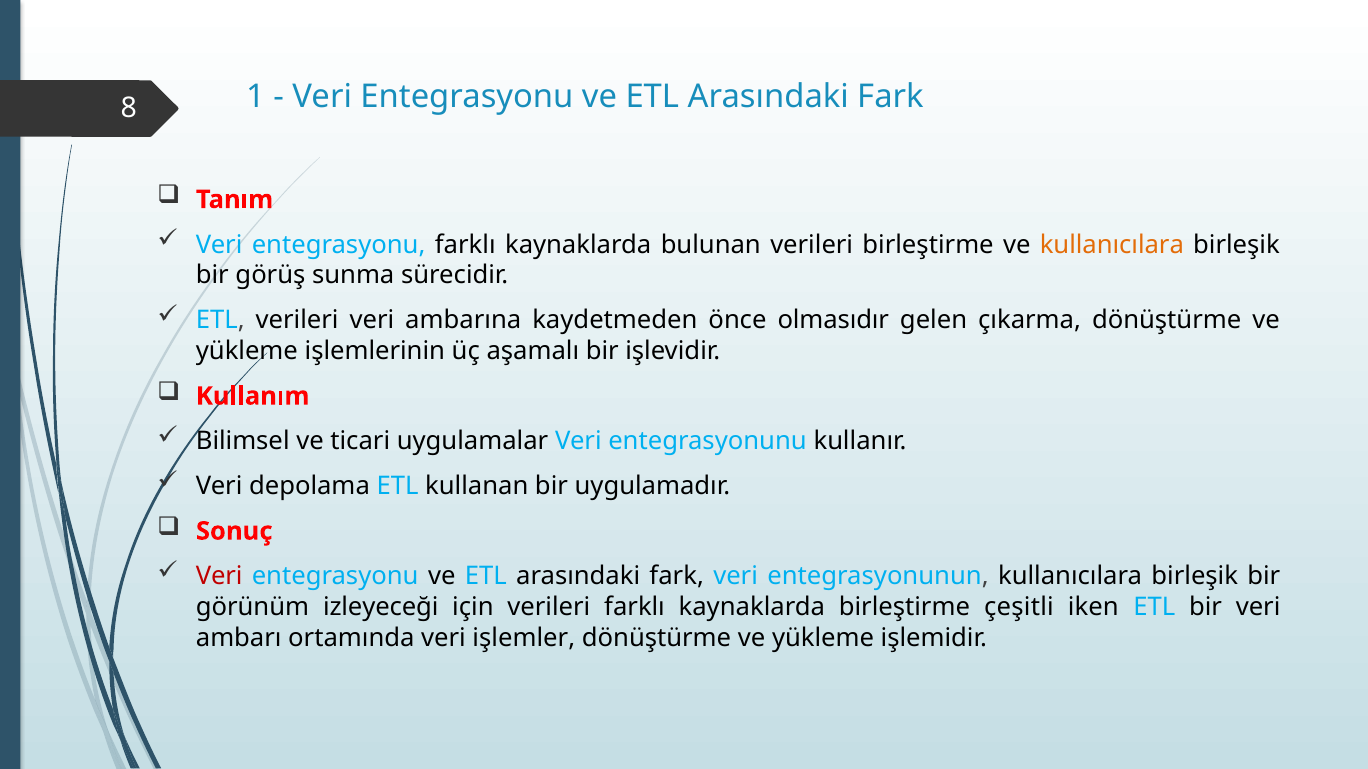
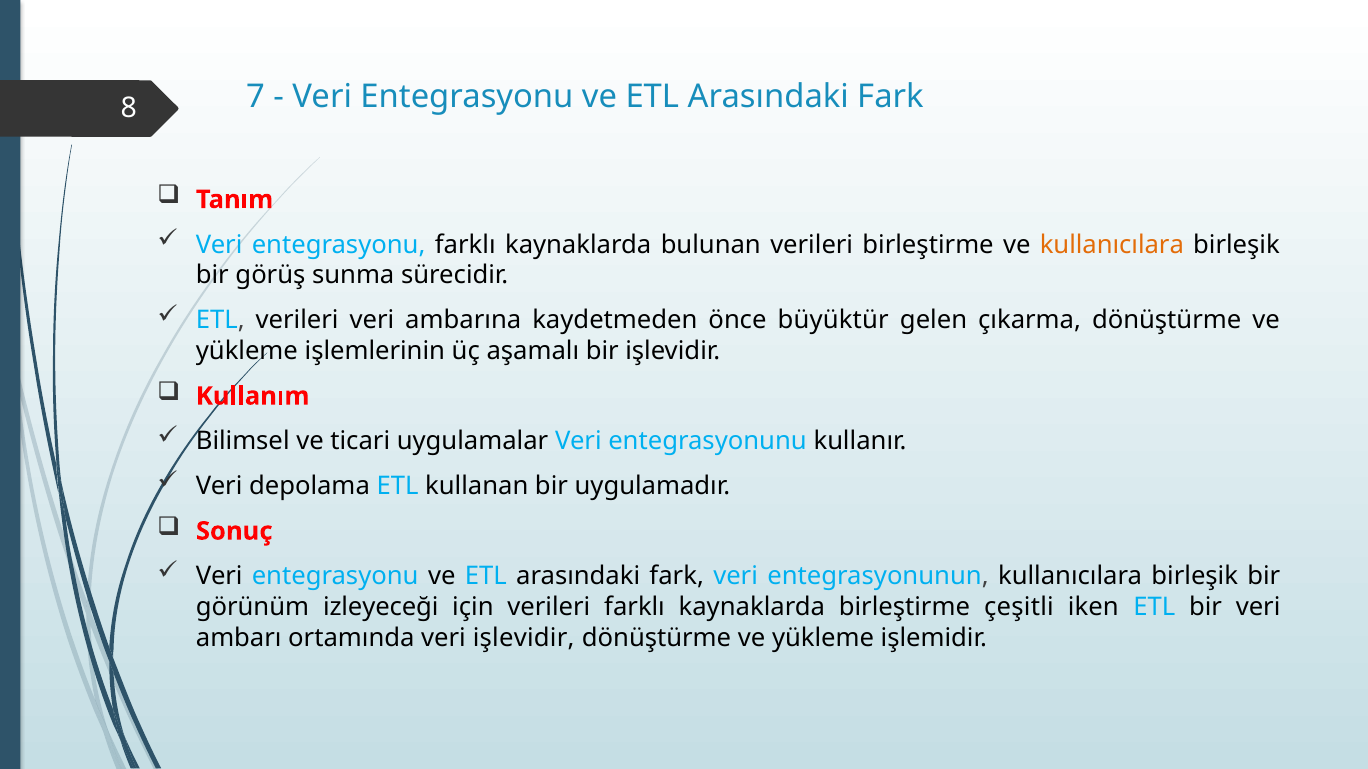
1: 1 -> 7 (256, 97)
olmasıdır: olmasıdır -> büyüktür (833, 321)
Veri colour: red -> black (219, 577)
veri işlemler: işlemler -> işlevidir (524, 638)
